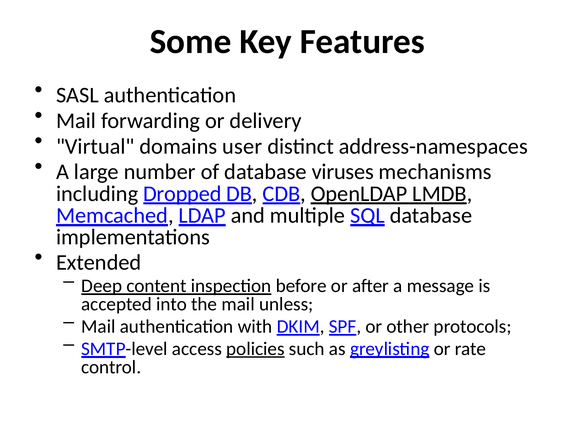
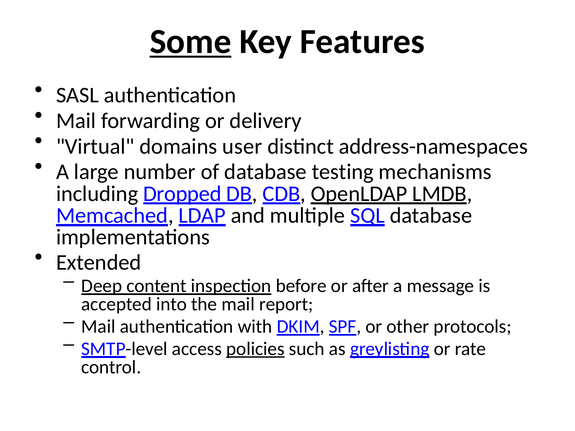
Some underline: none -> present (191, 42)
viruses: viruses -> testing (343, 172)
unless: unless -> report (286, 304)
